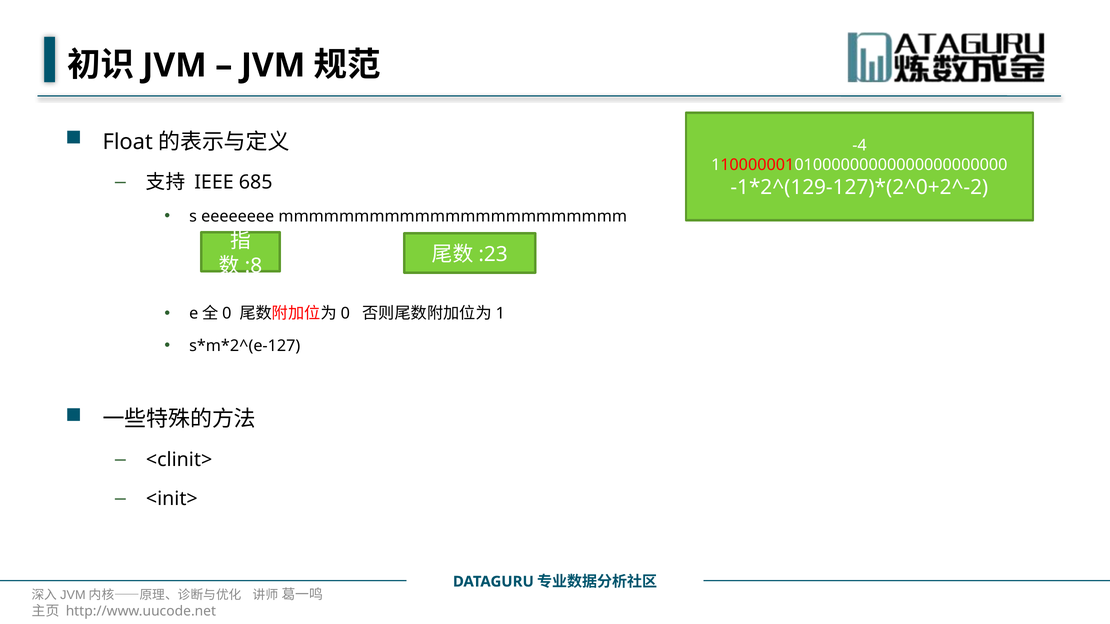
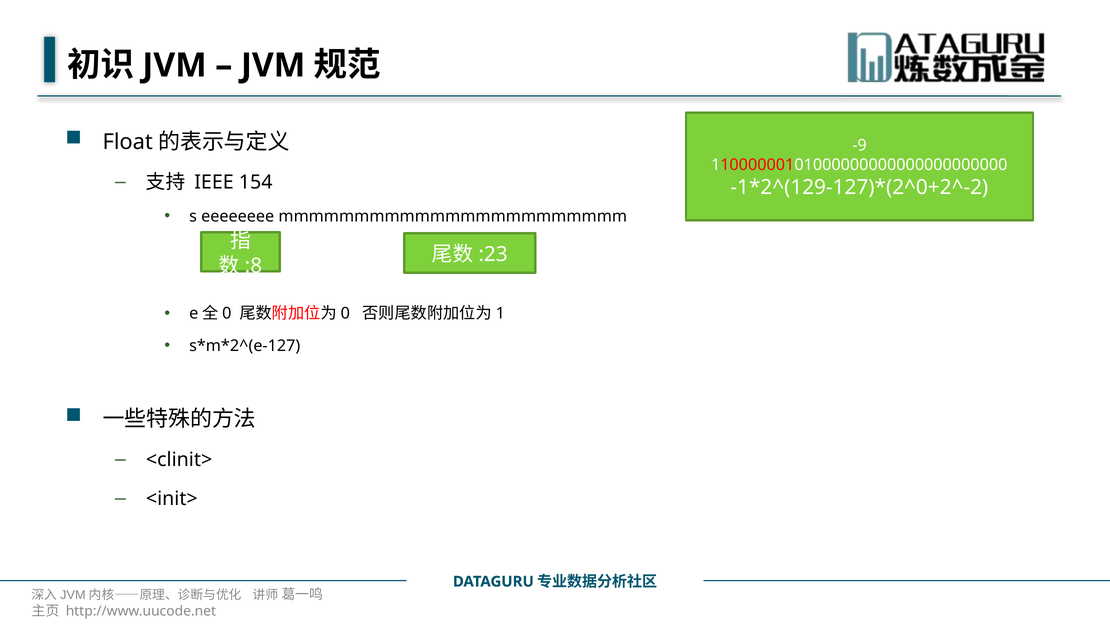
-4: -4 -> -9 (860, 145)
685: 685 -> 154 (256, 182)
